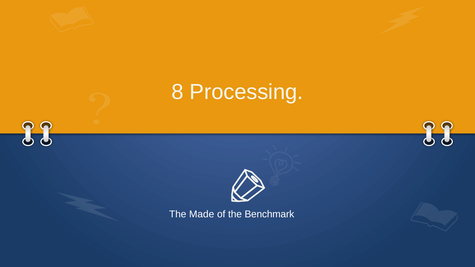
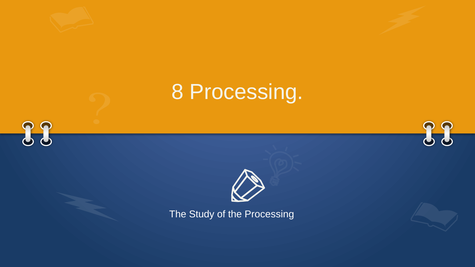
Made: Made -> Study (202, 214)
the Benchmark: Benchmark -> Processing (269, 214)
